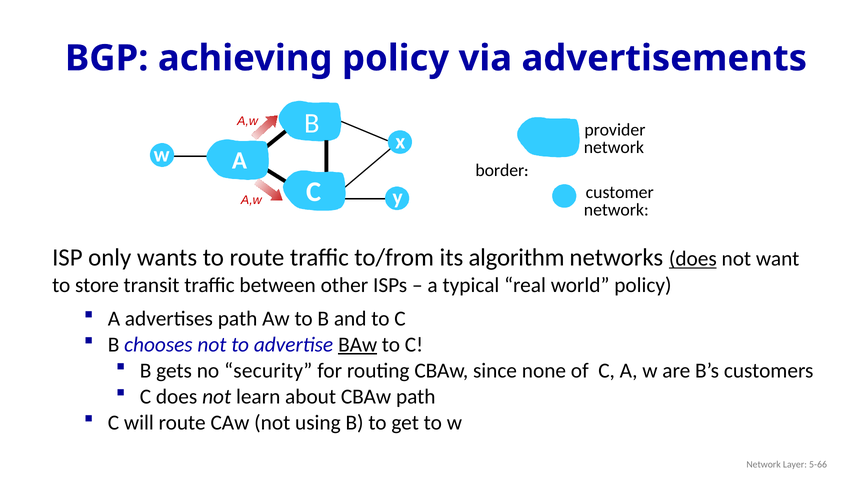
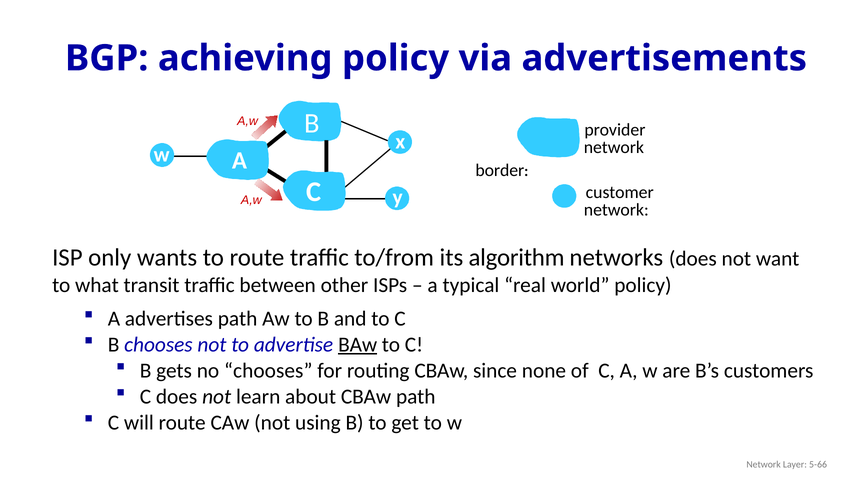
does underline: present -> none (693, 259)
store: store -> what (97, 285)
no security: security -> chooses (268, 371)
